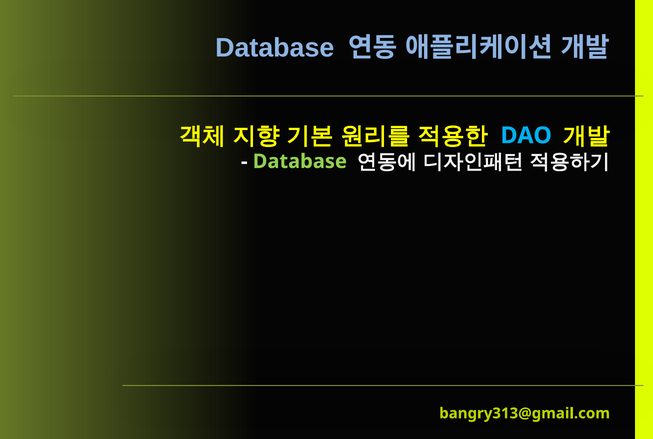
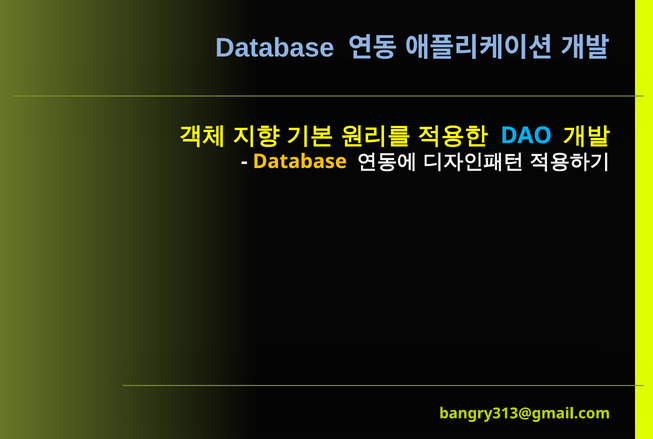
Database colour: light green -> yellow (300, 161)
